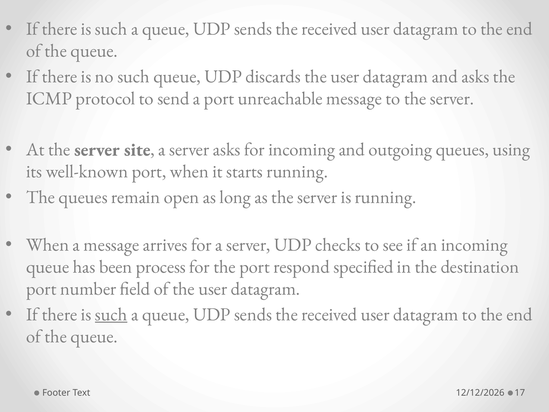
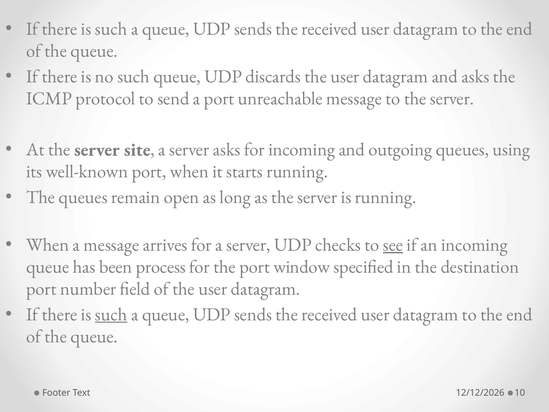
see underline: none -> present (393, 245)
respond: respond -> window (302, 267)
17: 17 -> 10 (520, 392)
